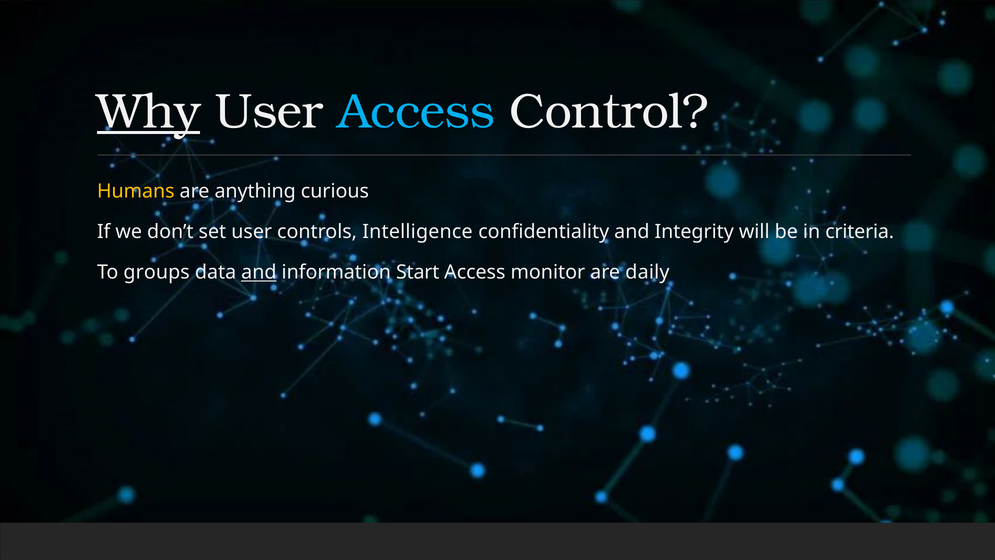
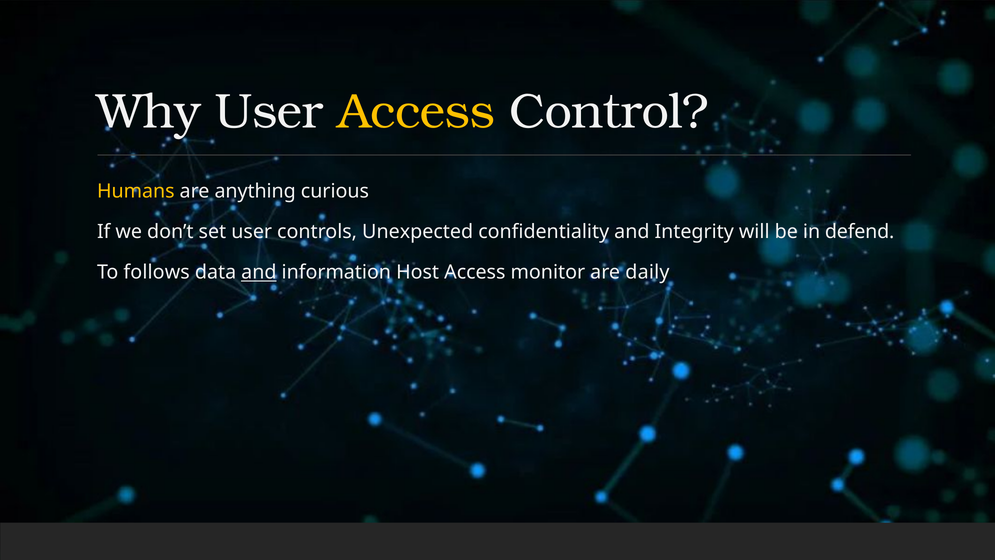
Why underline: present -> none (149, 111)
Access colour: light blue -> yellow (416, 111)
Intelligence: Intelligence -> Unexpected (418, 232)
criteria: criteria -> defend (860, 232)
groups: groups -> follows (157, 272)
Start: Start -> Host (418, 272)
